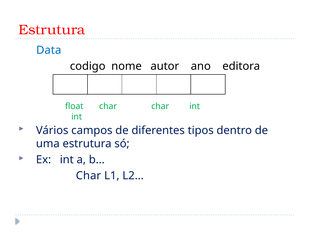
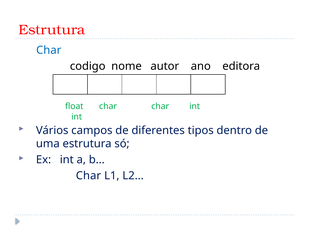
Data: Data -> Char (49, 50)
